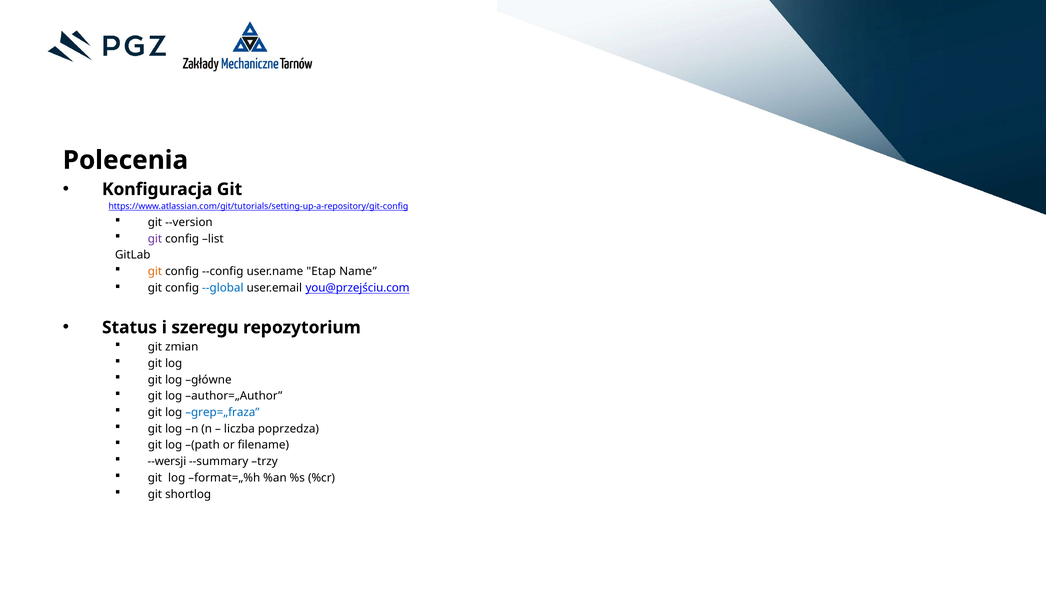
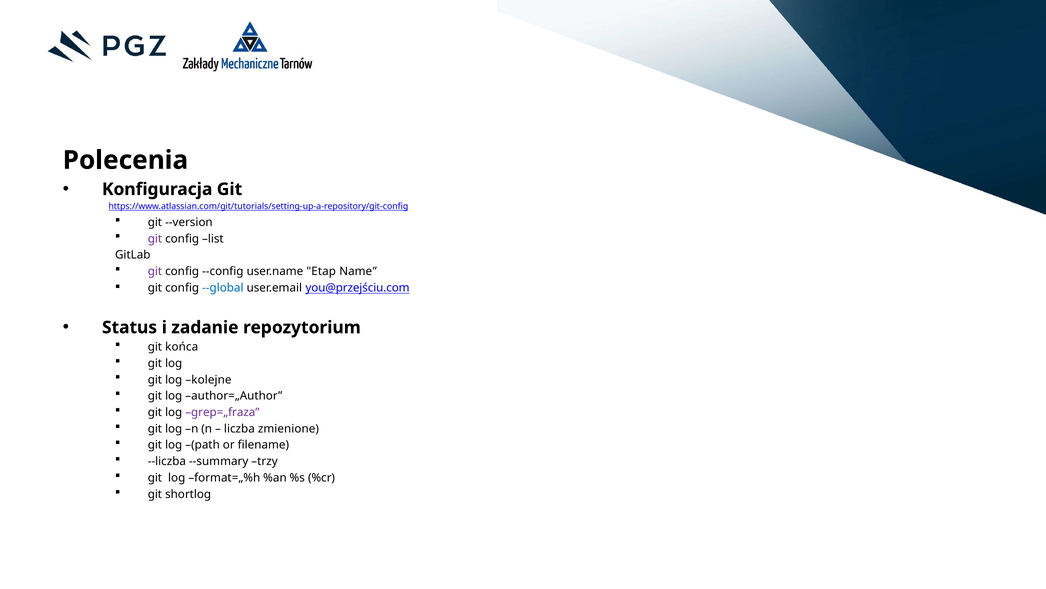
git colour: orange -> purple (155, 271)
szeregu: szeregu -> zadanie (205, 327)
zmian: zmian -> końca (182, 347)
główne: główne -> kolejne (208, 379)
grep=„fraza colour: blue -> purple (222, 412)
poprzedza: poprzedza -> zmienione (288, 428)
--wersji: --wersji -> --liczba (167, 461)
